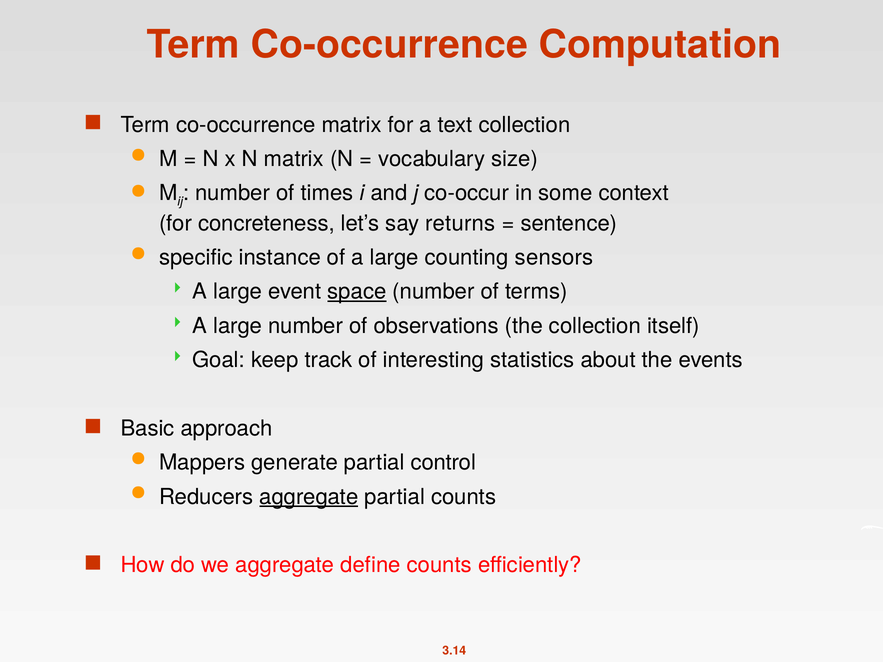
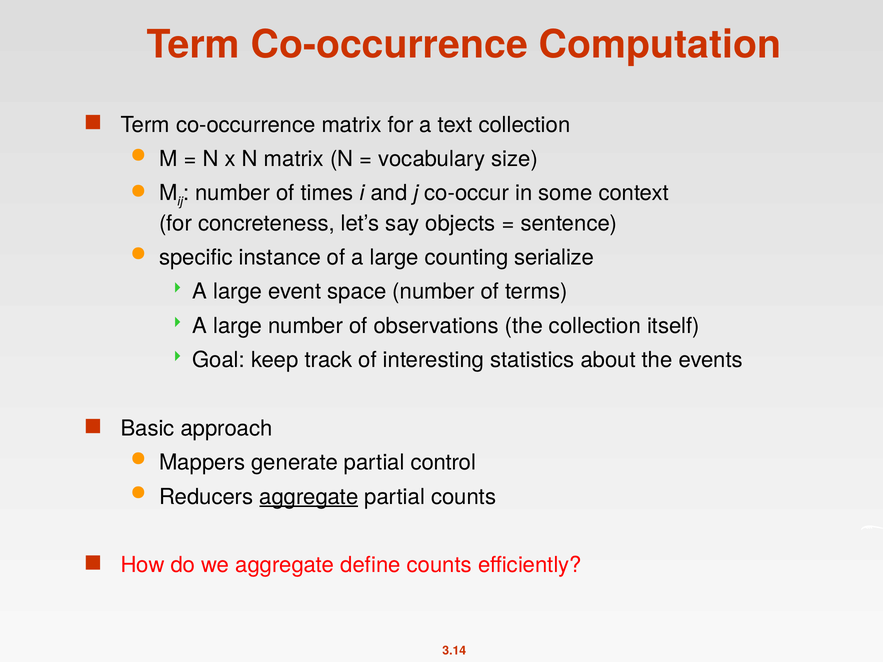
returns: returns -> objects (460, 223)
sensors: sensors -> serialize (554, 258)
space underline: present -> none (357, 292)
